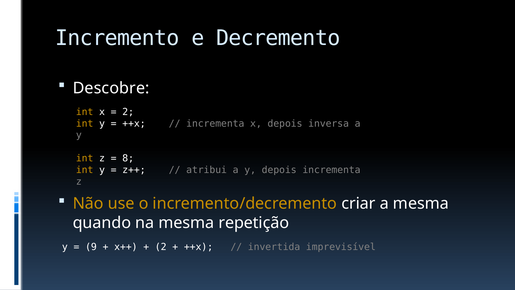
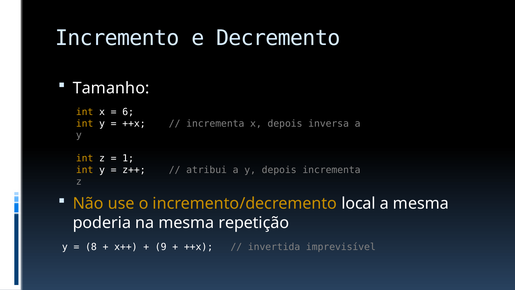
Descobre: Descobre -> Tamanho (111, 88)
2: 2 -> 6 (128, 112)
8: 8 -> 1 (128, 158)
criar: criar -> local (359, 203)
quando: quando -> poderia (102, 223)
9: 9 -> 8 (91, 247)
2: 2 -> 9 (161, 247)
